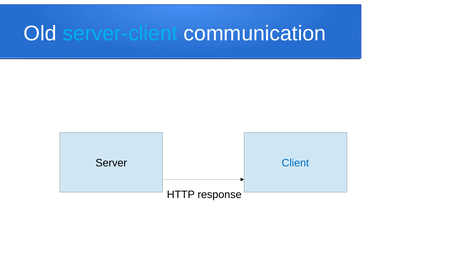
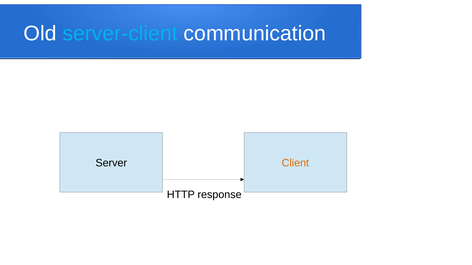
Client colour: blue -> orange (295, 163)
